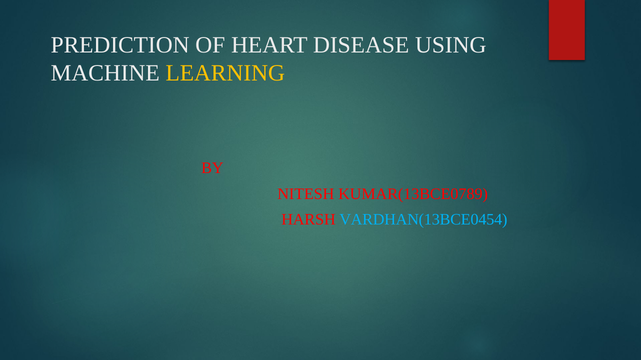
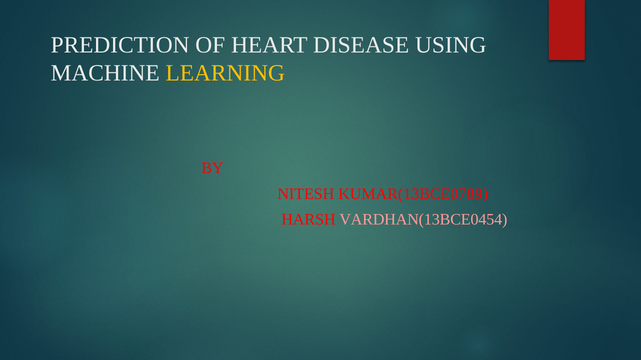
VARDHAN(13BCE0454 colour: light blue -> pink (423, 220)
